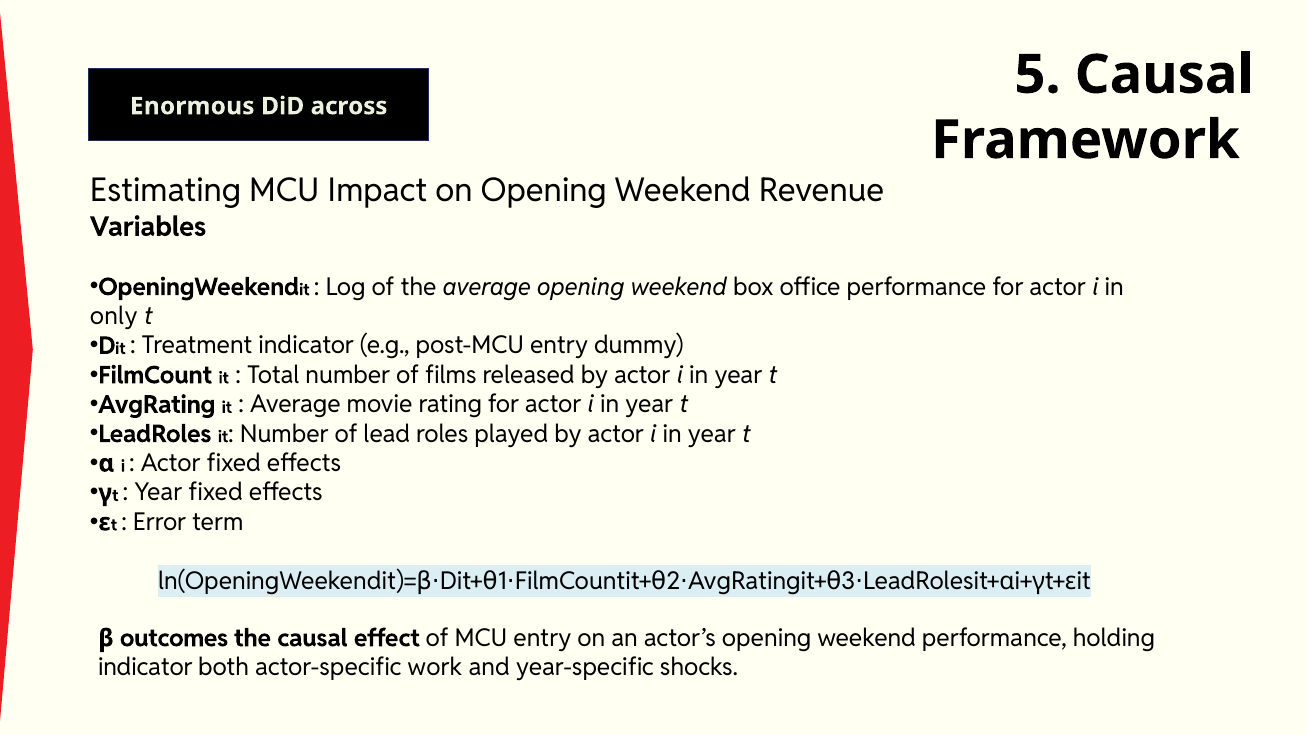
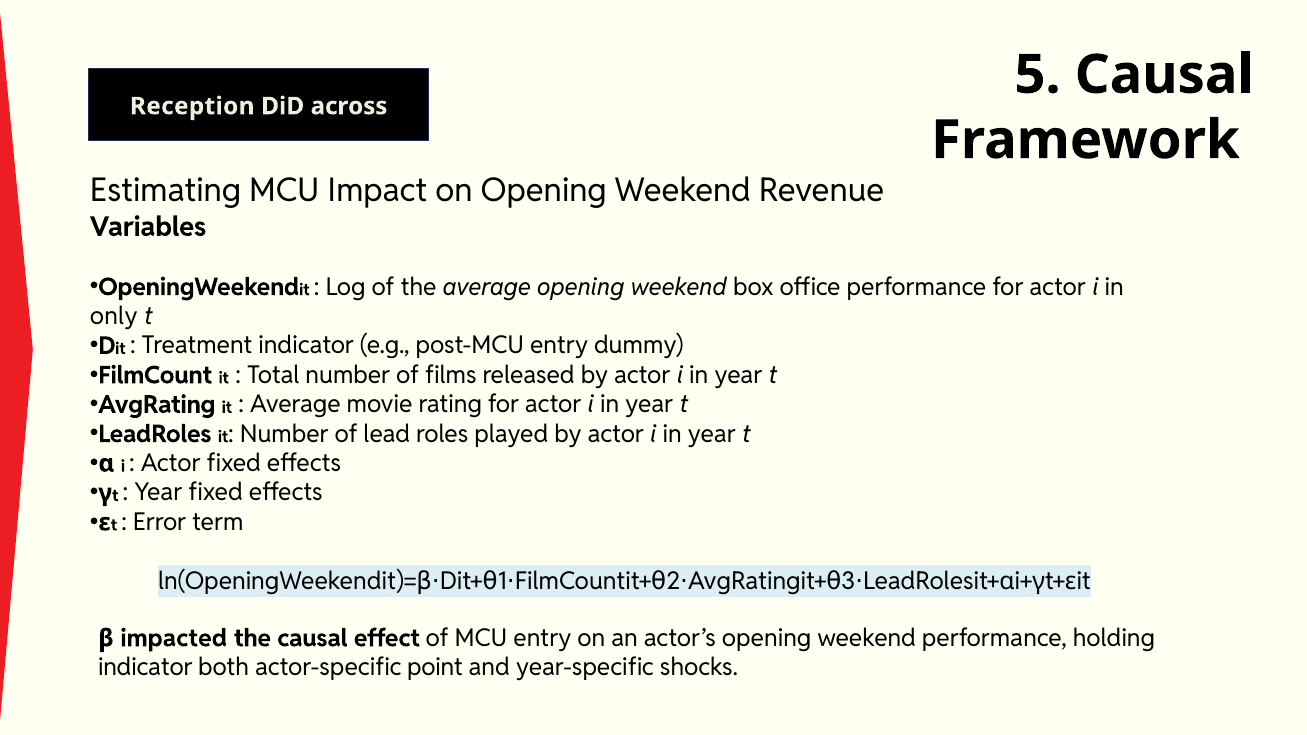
Enormous: Enormous -> Reception (192, 106)
outcomes: outcomes -> impacted (174, 638)
work: work -> point (435, 668)
